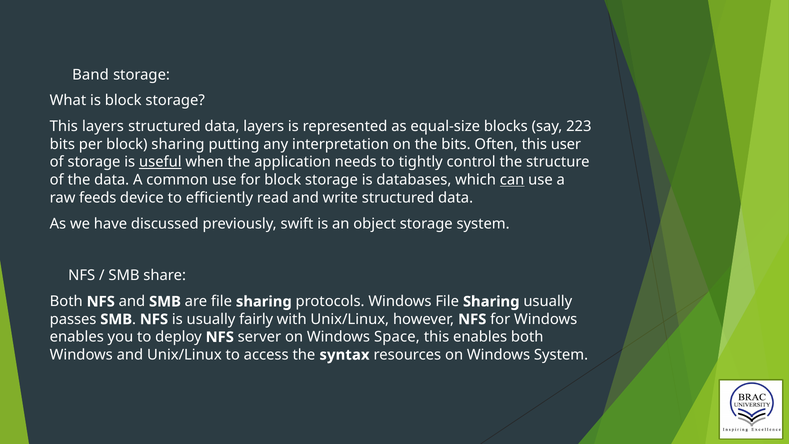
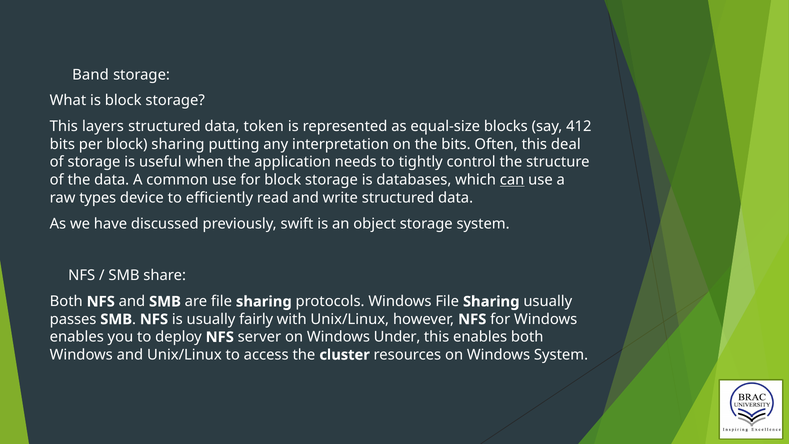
data layers: layers -> token (264, 127)
223: 223 -> 412 (579, 127)
user: user -> deal (566, 144)
useful underline: present -> none (160, 162)
feeds: feeds -> types (98, 198)
Space: Space -> Under (397, 337)
syntax: syntax -> cluster (345, 355)
